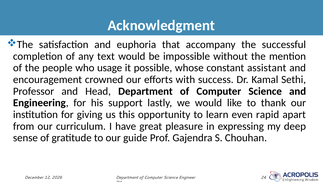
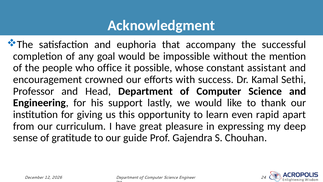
text: text -> goal (106, 56)
usage: usage -> office (110, 68)
